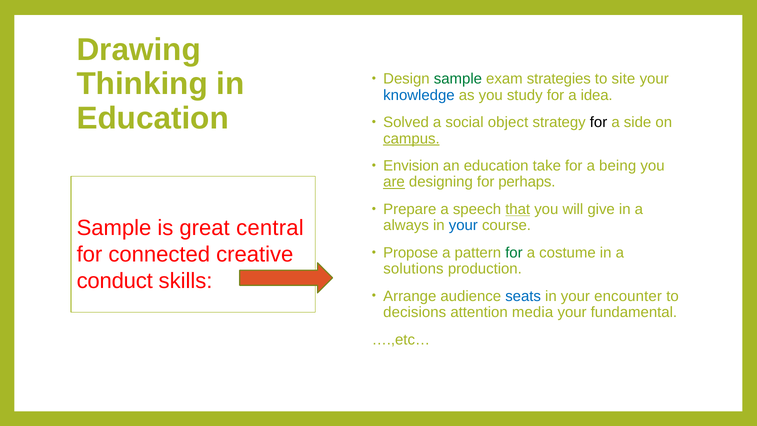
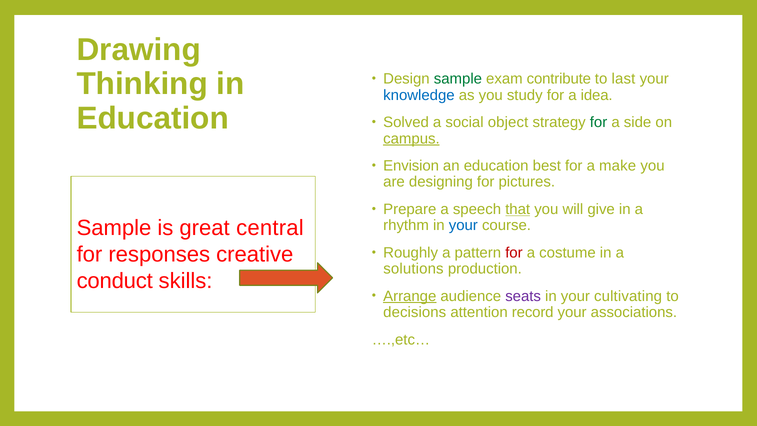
strategies: strategies -> contribute (559, 79)
site: site -> last (623, 79)
for colour: black -> green (599, 122)
take: take -> best (547, 166)
being: being -> make (618, 166)
are underline: present -> none (394, 182)
perhaps: perhaps -> pictures (527, 182)
always: always -> rhythm (406, 225)
connected: connected -> responses (159, 254)
Propose: Propose -> Roughly (411, 253)
for colour: green -> red (514, 253)
Arrange underline: none -> present (410, 296)
seats colour: blue -> purple (523, 296)
encounter: encounter -> cultivating (628, 296)
media: media -> record (533, 312)
fundamental: fundamental -> associations (634, 312)
